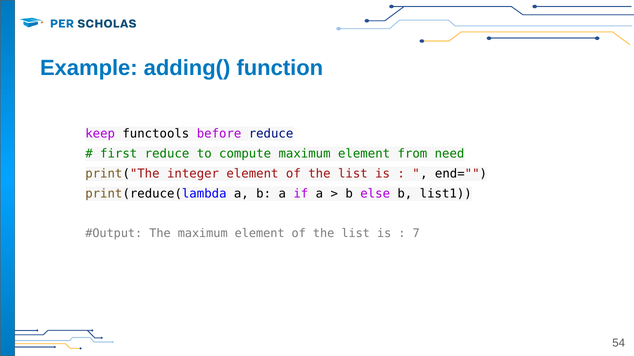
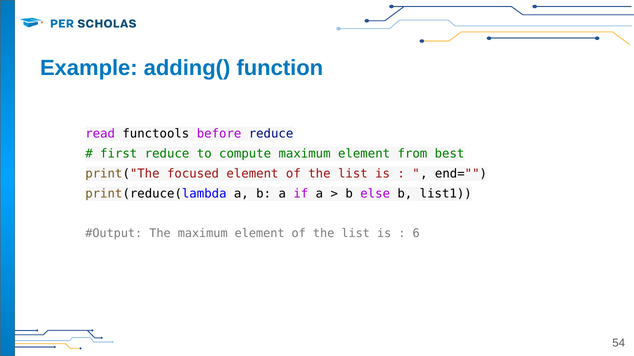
keep: keep -> read (100, 134)
need: need -> best (450, 154)
integer: integer -> focused (193, 174)
7: 7 -> 6 (416, 234)
